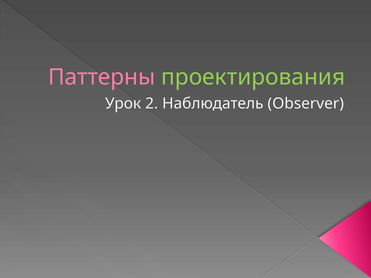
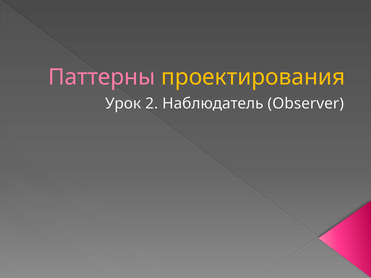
проектирования colour: light green -> yellow (253, 77)
